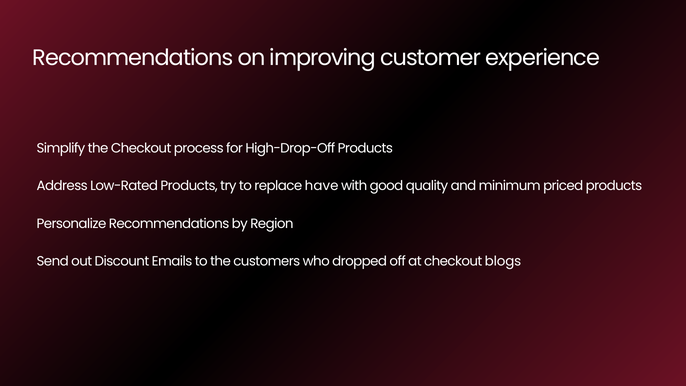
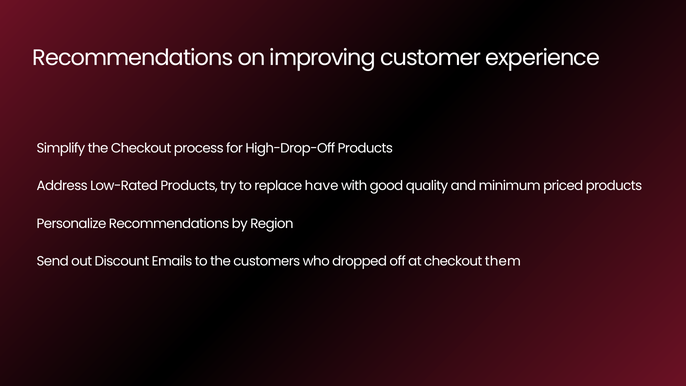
blogs: blogs -> them (503, 261)
